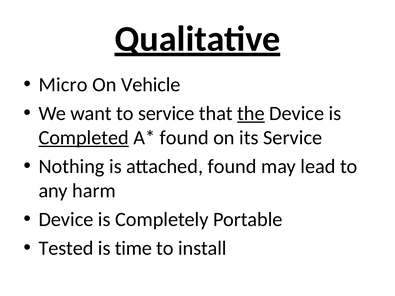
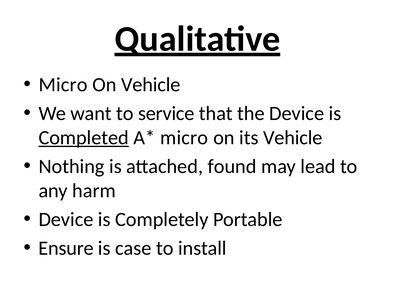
the underline: present -> none (251, 113)
found: found -> micro (184, 138)
its Service: Service -> Vehicle (293, 138)
Tested: Tested -> Ensure (66, 248)
time: time -> case (133, 248)
